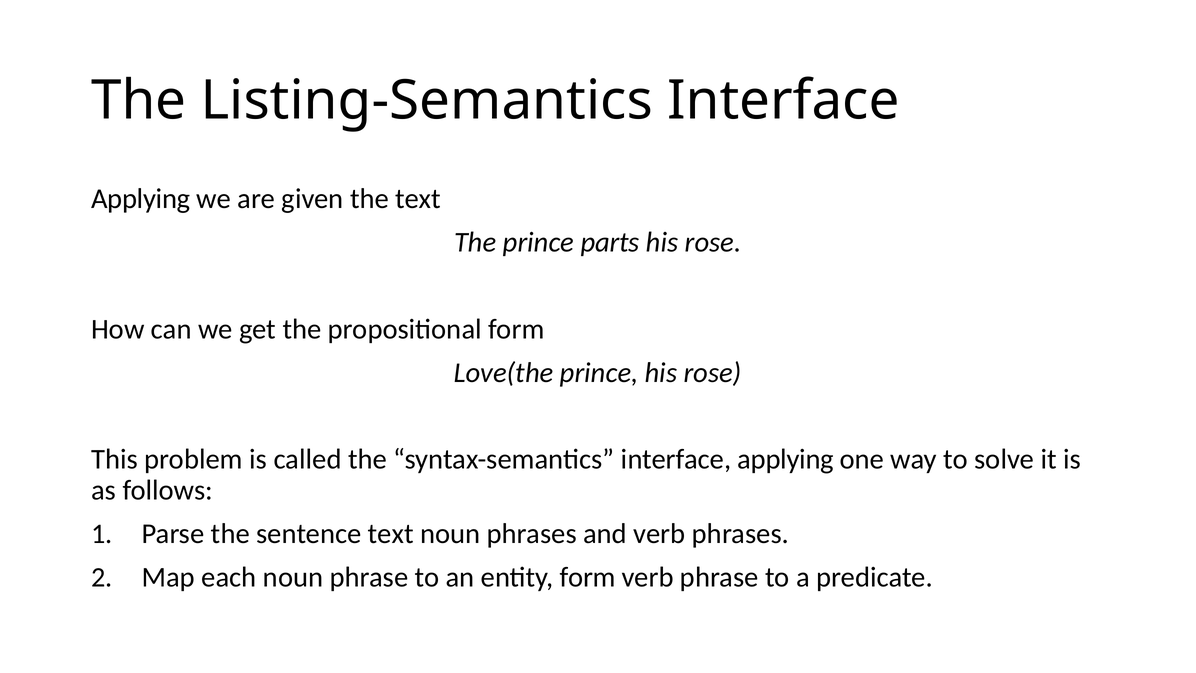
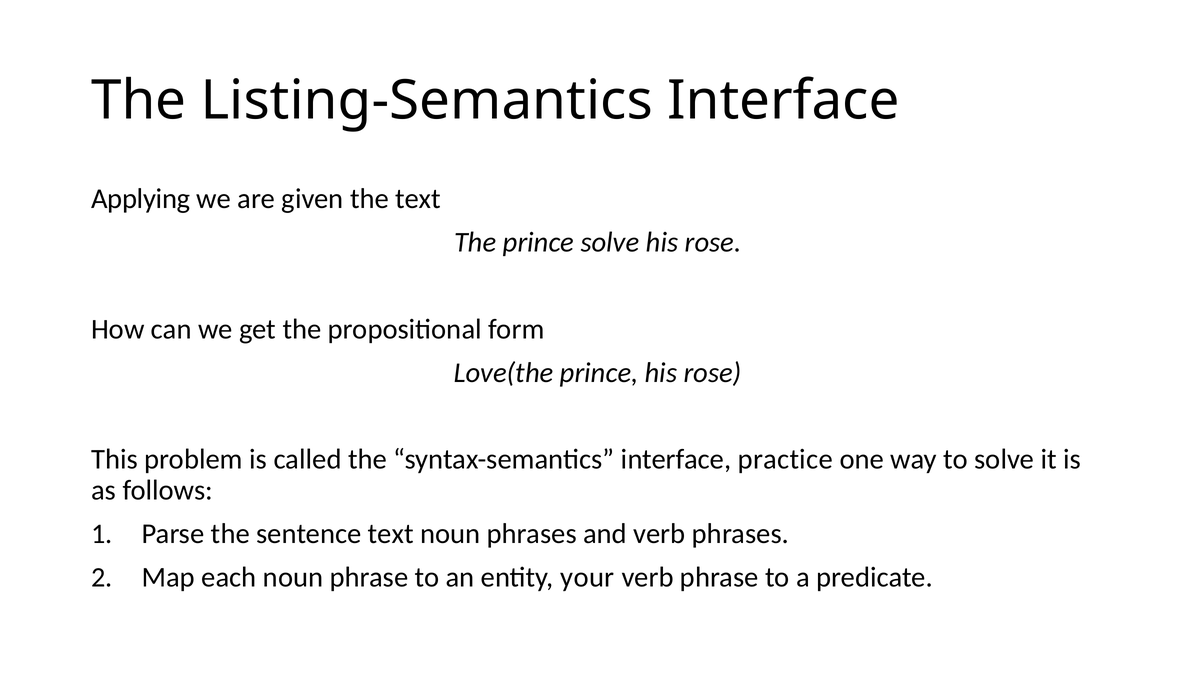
prince parts: parts -> solve (610, 242)
syntax-semantics interface applying: applying -> practice (785, 459)
entity form: form -> your (587, 577)
